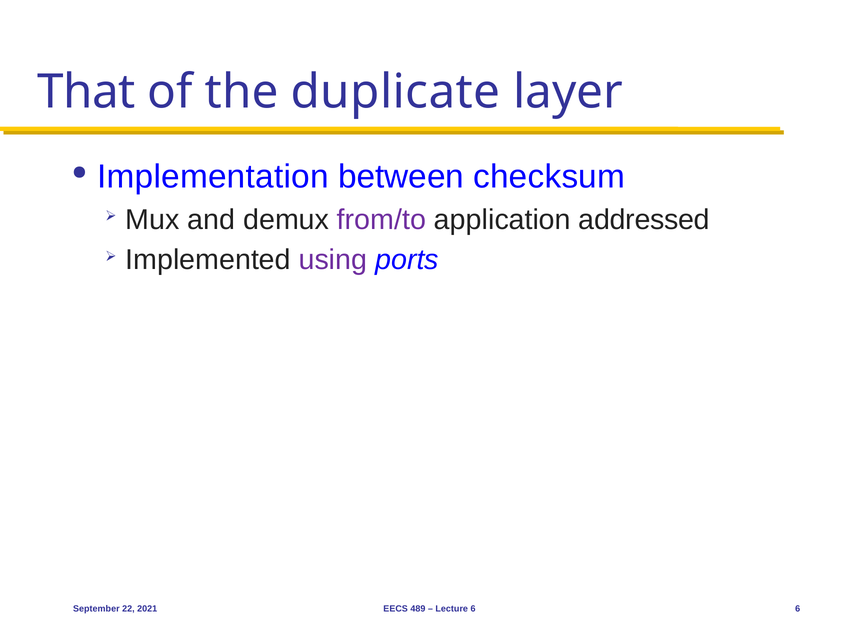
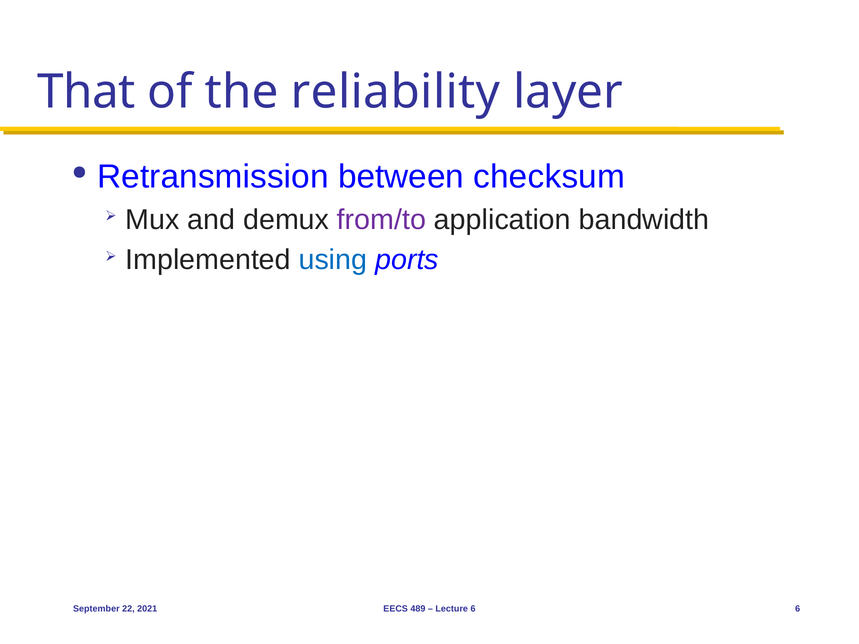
duplicate: duplicate -> reliability (396, 92)
Implementation: Implementation -> Retransmission (213, 177)
addressed: addressed -> bandwidth (644, 220)
using colour: purple -> blue (333, 260)
